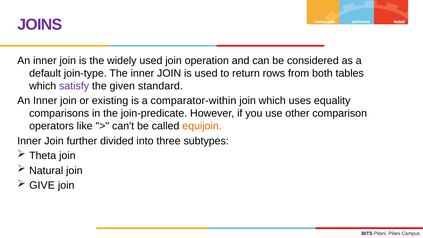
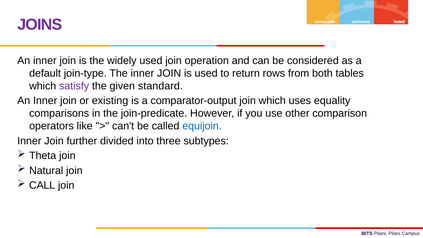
comparator-within: comparator-within -> comparator-output (194, 101)
equijoin colour: orange -> blue (202, 126)
GIVE: GIVE -> CALL (42, 185)
